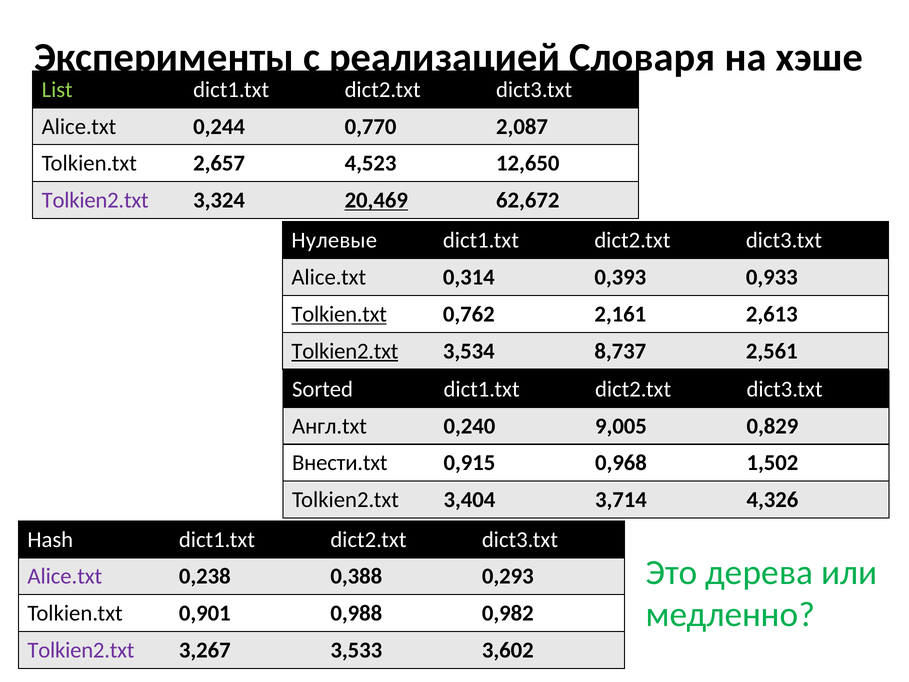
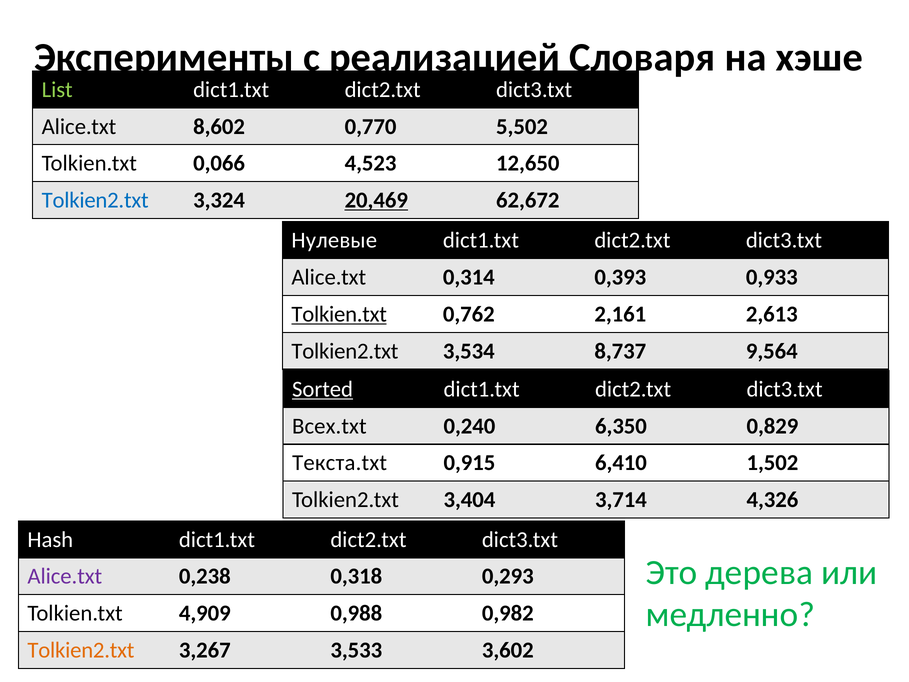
0,244: 0,244 -> 8,602 (219, 126)
2,087: 2,087 -> 5,502 (522, 126)
2,657: 2,657 -> 0,066 (219, 163)
Tolkien2.txt colour: purple -> blue (95, 200)
Tolkien2.txt underline: present -> none (345, 351)
2,561: 2,561 -> 9,564 (772, 351)
Sorted underline: none -> present (323, 389)
Англ.txt: Англ.txt -> Всех.txt (329, 426)
9,005: 9,005 -> 6,350 (621, 426)
Внести.txt: Внести.txt -> Текста.txt (340, 463)
0,968: 0,968 -> 6,410 (621, 463)
0,388: 0,388 -> 0,318 (356, 576)
0,901: 0,901 -> 4,909 (205, 613)
Tolkien2.txt colour: purple -> orange (81, 650)
